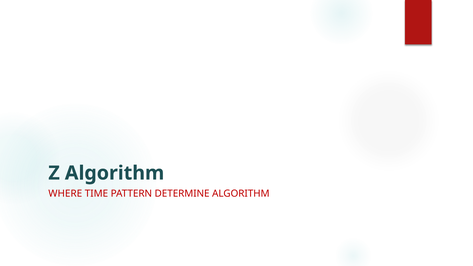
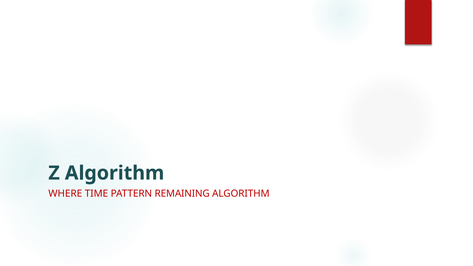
DETERMINE: DETERMINE -> REMAINING (182, 194)
